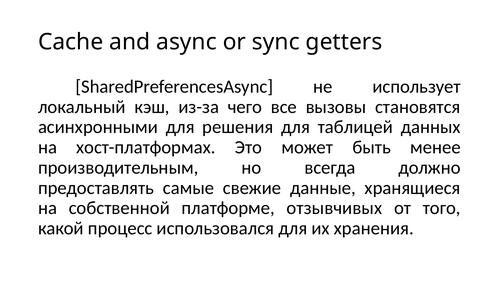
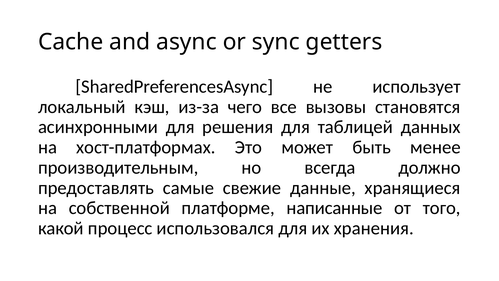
отзывчивых: отзывчивых -> написанные (335, 208)
